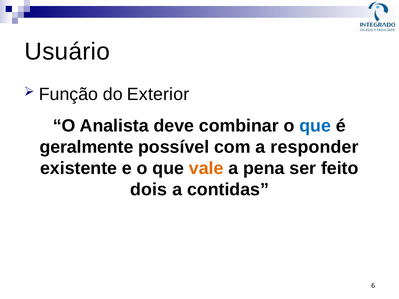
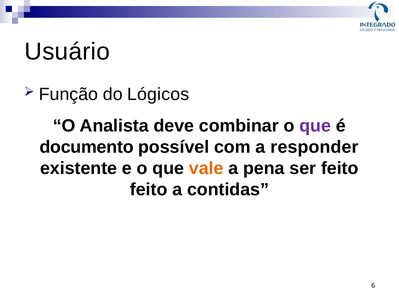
Exterior: Exterior -> Lógicos (158, 94)
que colour: blue -> purple (315, 126)
geralmente: geralmente -> documento (87, 147)
dois: dois -> feito (149, 190)
